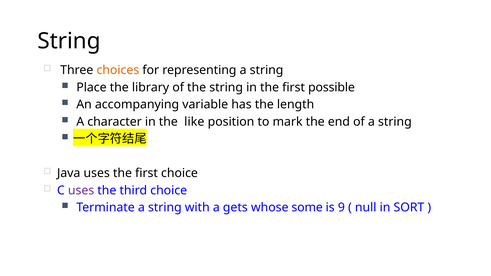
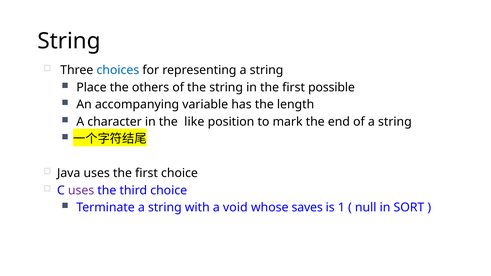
choices colour: orange -> blue (118, 70)
library: library -> others (151, 87)
gets: gets -> void (235, 208)
some: some -> saves (307, 208)
9: 9 -> 1 (341, 208)
